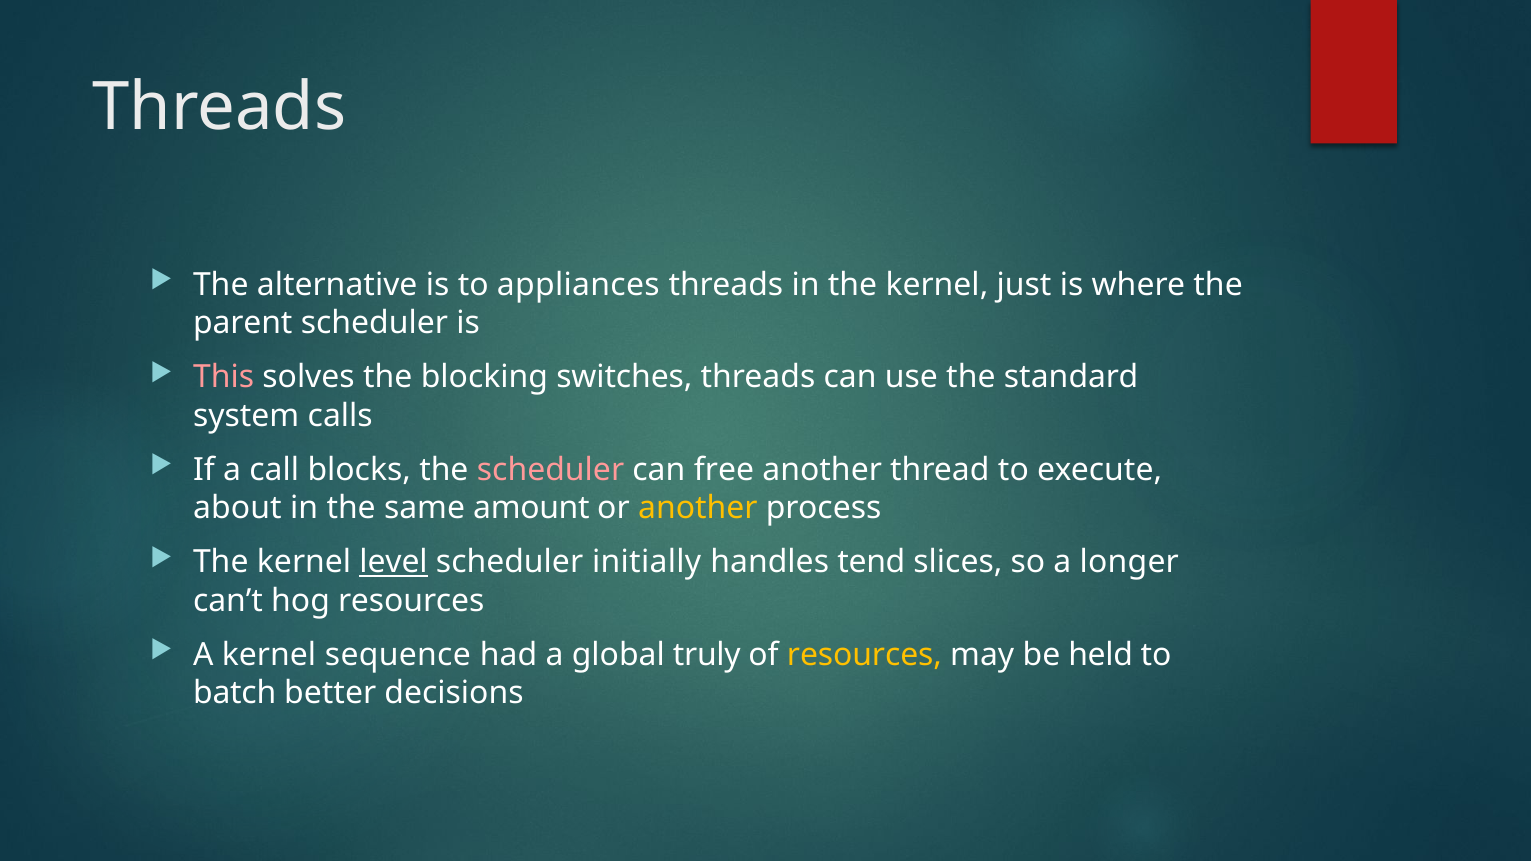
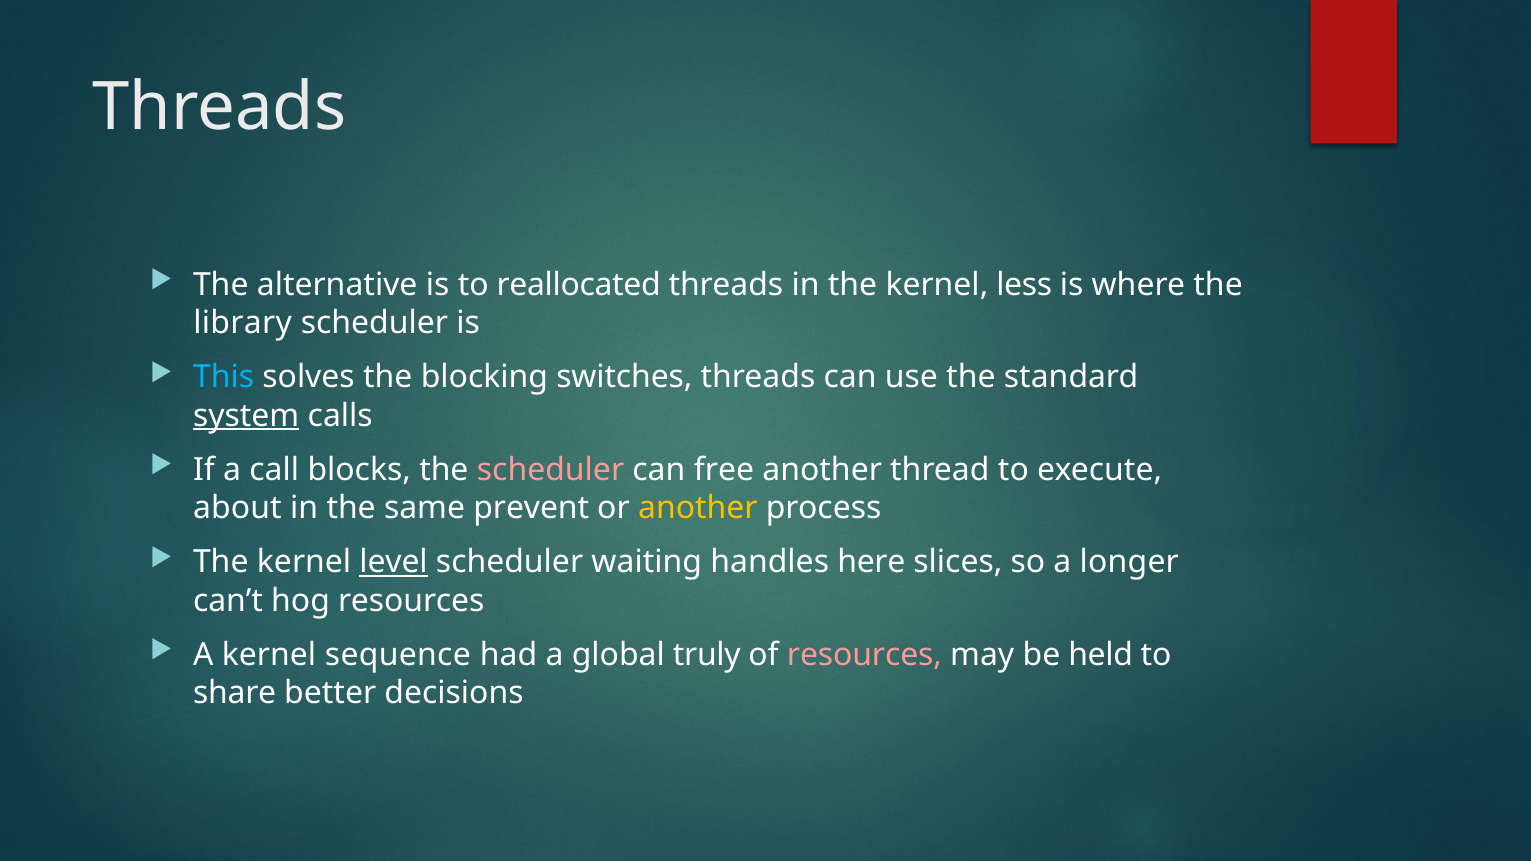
appliances: appliances -> reallocated (579, 285)
just: just -> less (1024, 285)
parent: parent -> library (243, 323)
This colour: pink -> light blue (224, 377)
system underline: none -> present (246, 416)
amount: amount -> prevent (531, 508)
initially: initially -> waiting (647, 563)
tend: tend -> here (871, 563)
resources colour: yellow -> pink (864, 655)
batch: batch -> share (235, 693)
